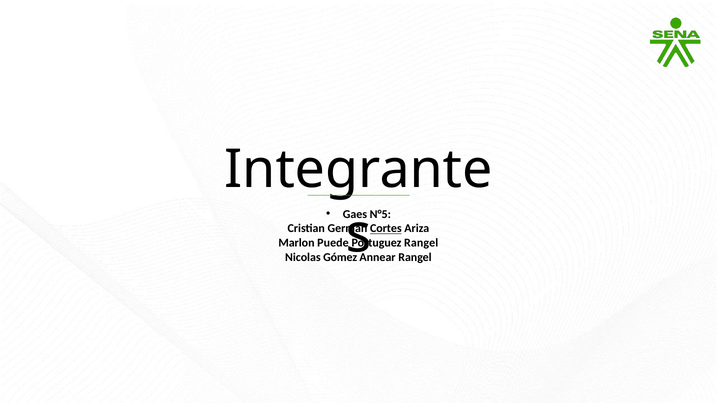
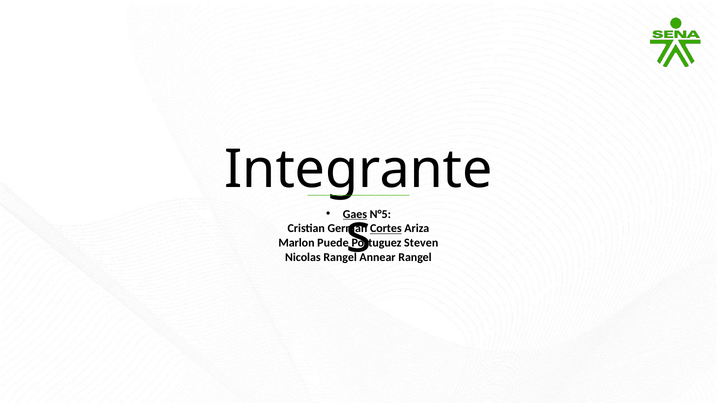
Gaes underline: none -> present (355, 214)
Rangel: Rangel -> Steven (421, 243)
Nicolas Gómez: Gómez -> Rangel (340, 257)
